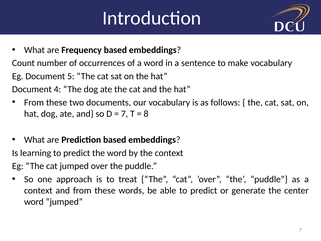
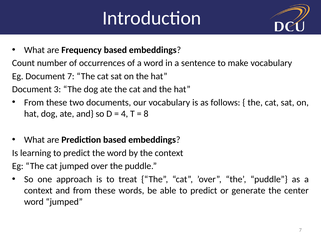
Document 5: 5 -> 7 (71, 76)
4: 4 -> 3 (57, 89)
7: 7 -> 4 (125, 114)
